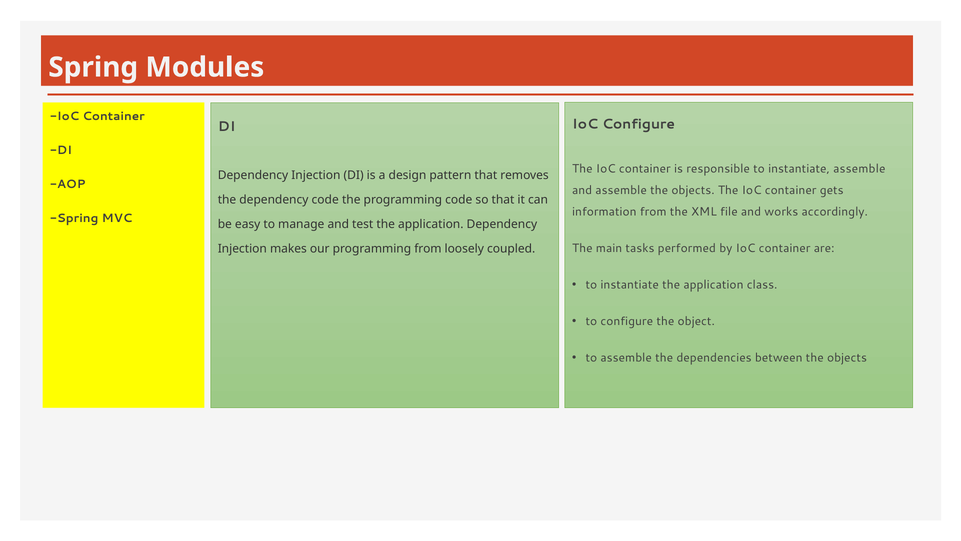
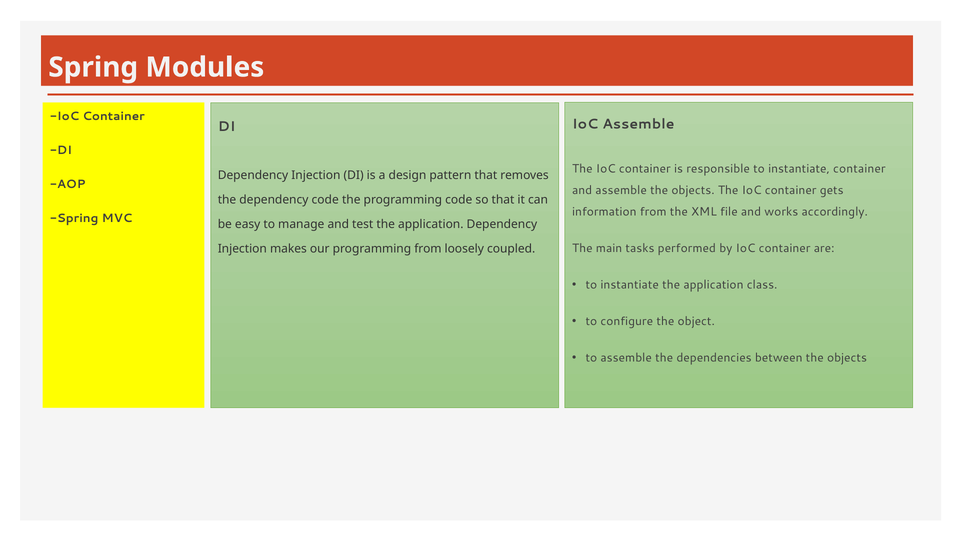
IoC Configure: Configure -> Assemble (638, 124)
instantiate assemble: assemble -> container (859, 169)
